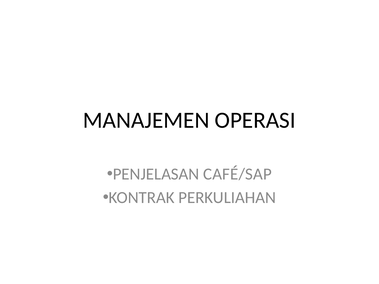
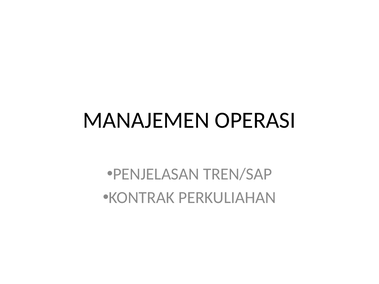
CAFÉ/SAP: CAFÉ/SAP -> TREN/SAP (238, 174)
